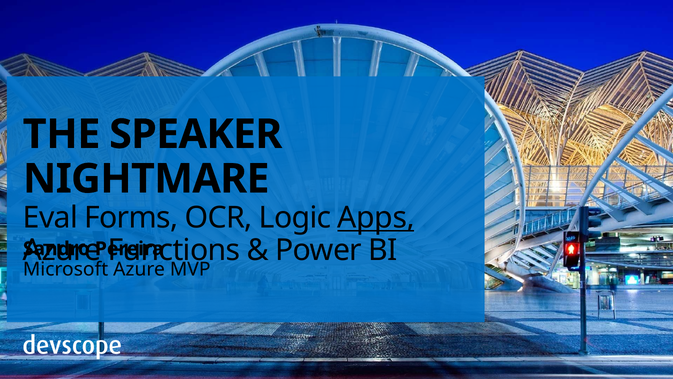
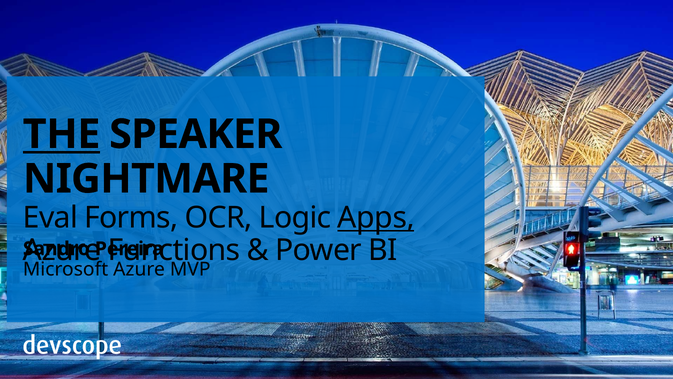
THE underline: none -> present (62, 134)
